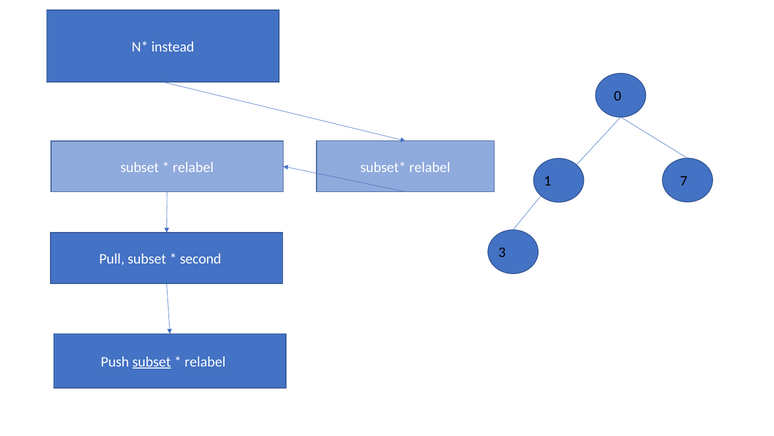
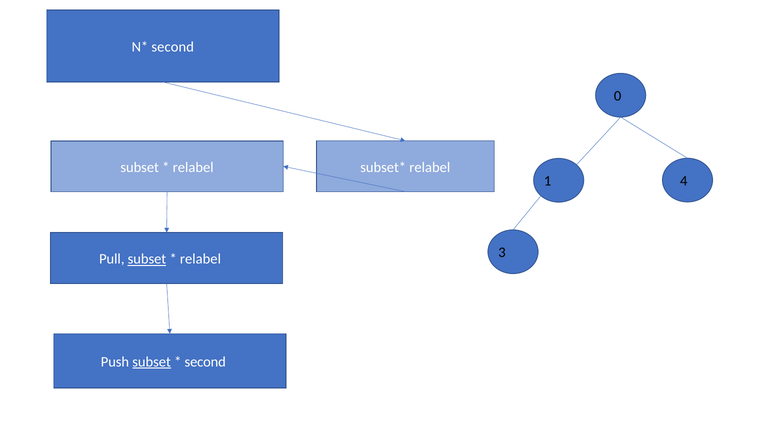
instead: instead -> second (173, 47)
7: 7 -> 4 (684, 181)
subset underline: none -> present (147, 259)
second: second -> relabel (200, 259)
relabel: relabel -> second (205, 361)
